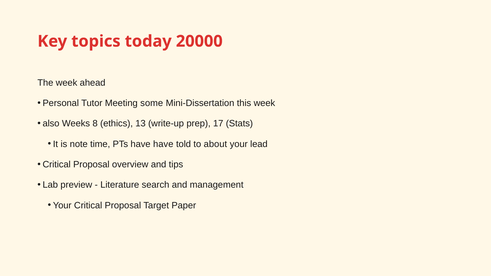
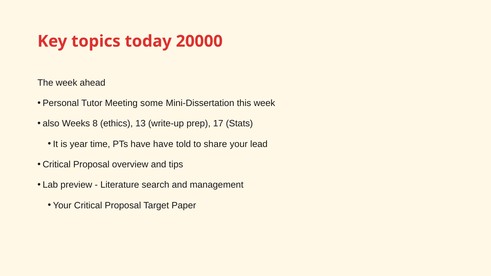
note: note -> year (79, 144)
about: about -> share (215, 144)
